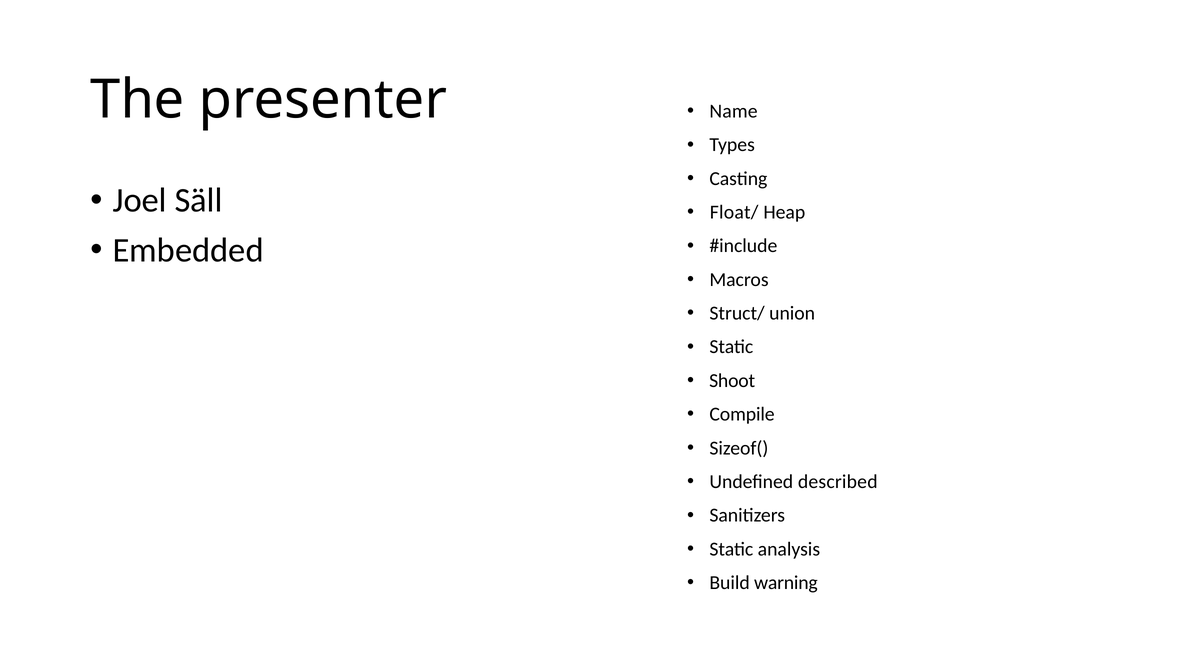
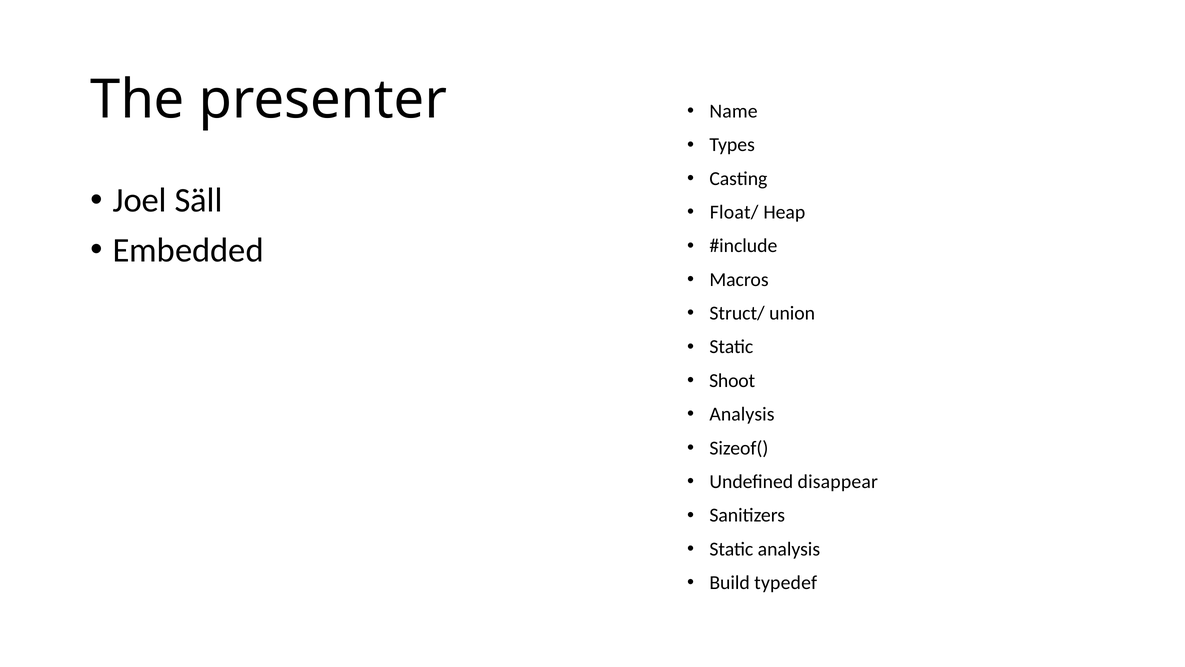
Compile: Compile -> Analysis (742, 414)
described: described -> disappear (838, 481)
warning: warning -> typedef (786, 582)
